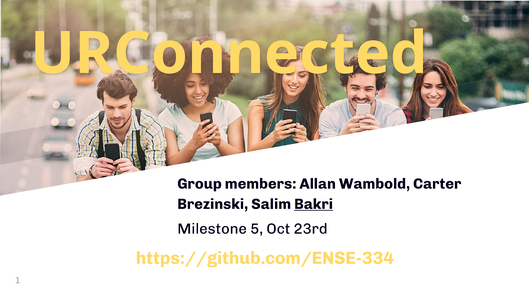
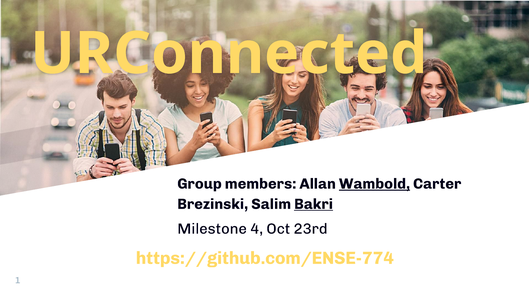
Wambold underline: none -> present (374, 183)
5: 5 -> 4 (257, 228)
https://github.com/ENSE-334: https://github.com/ENSE-334 -> https://github.com/ENSE-774 (265, 258)
